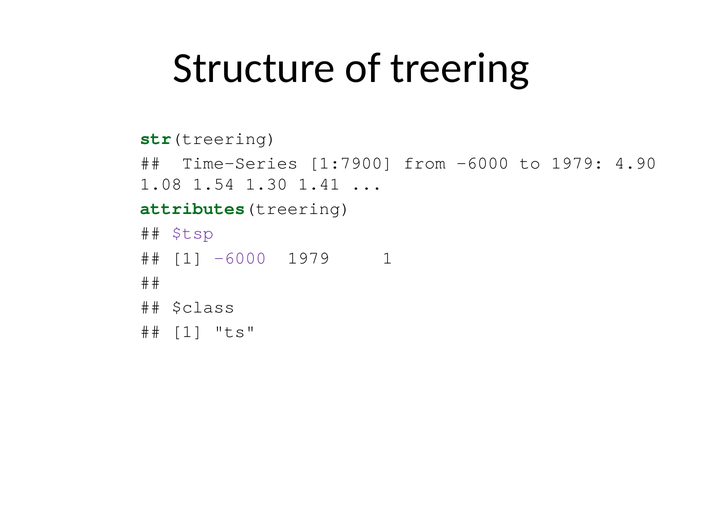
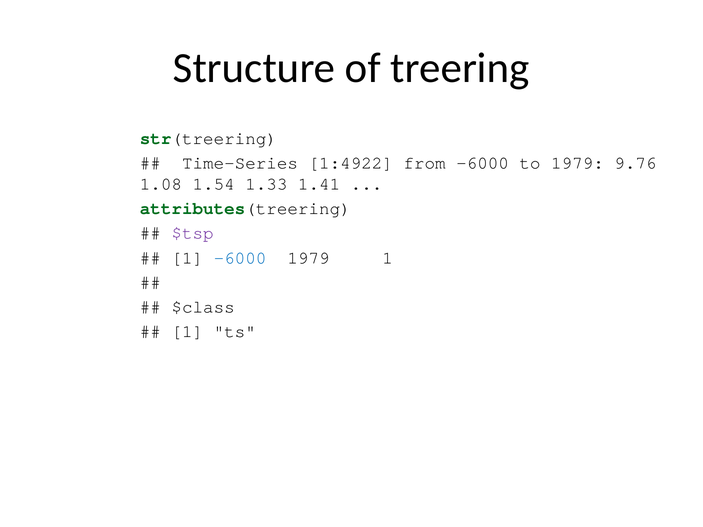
1:7900: 1:7900 -> 1:4922 (351, 163)
4.90: 4.90 -> 9.76 (635, 163)
1.30: 1.30 -> 1.33 (266, 184)
-6000 colour: purple -> blue (240, 258)
